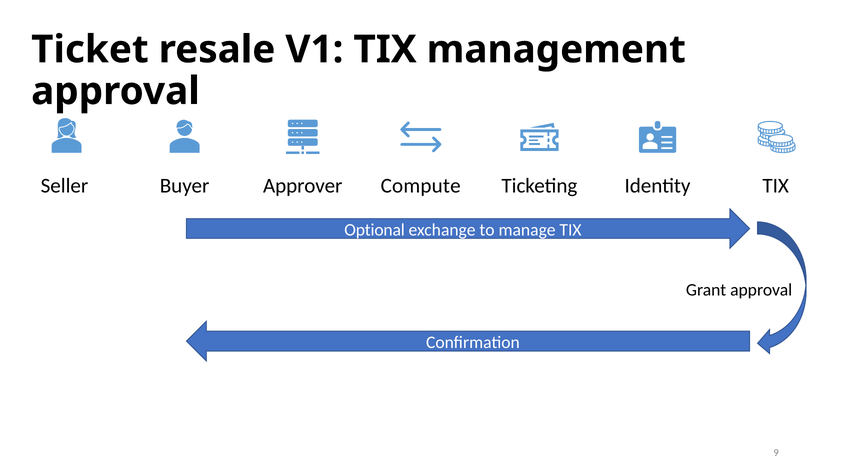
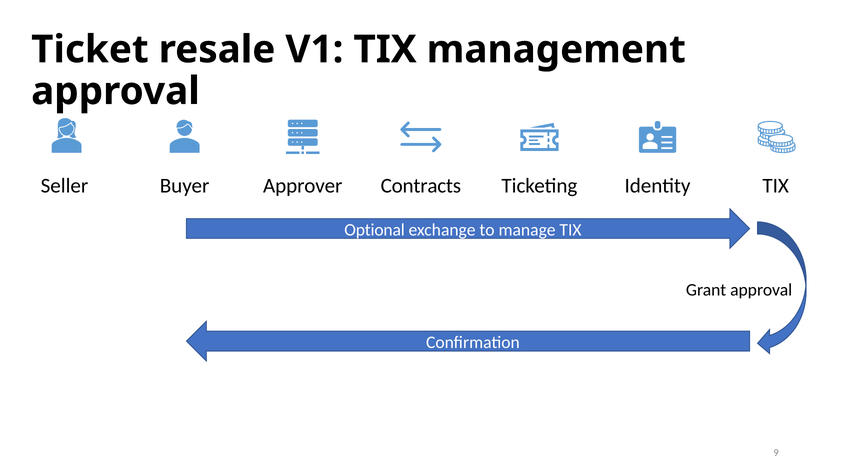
Compute: Compute -> Contracts (421, 186)
